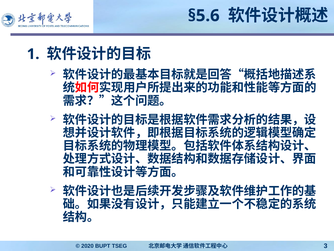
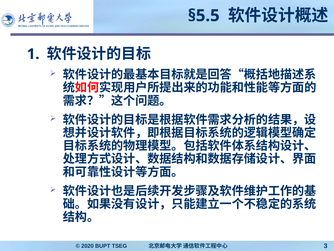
§5.6: §5.6 -> §5.5 (204, 16)
